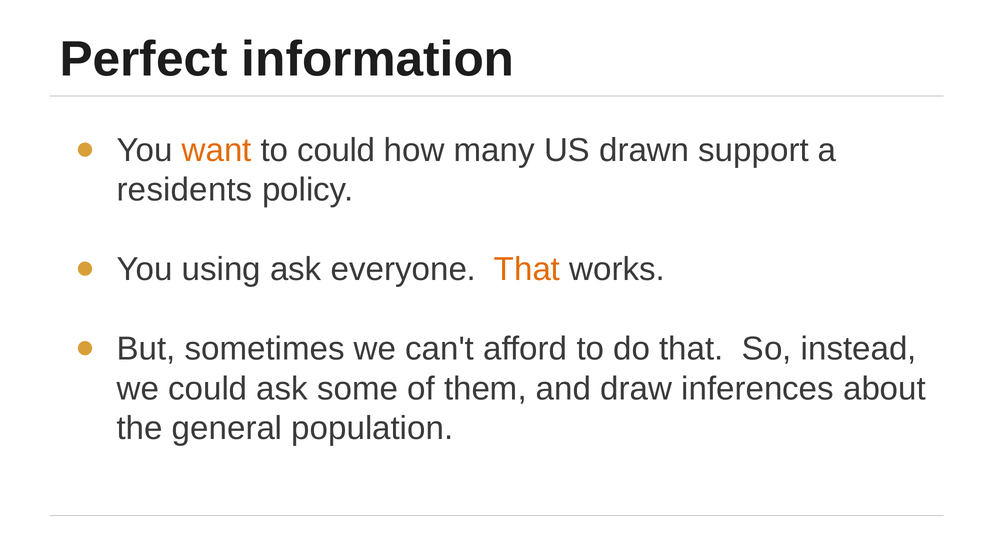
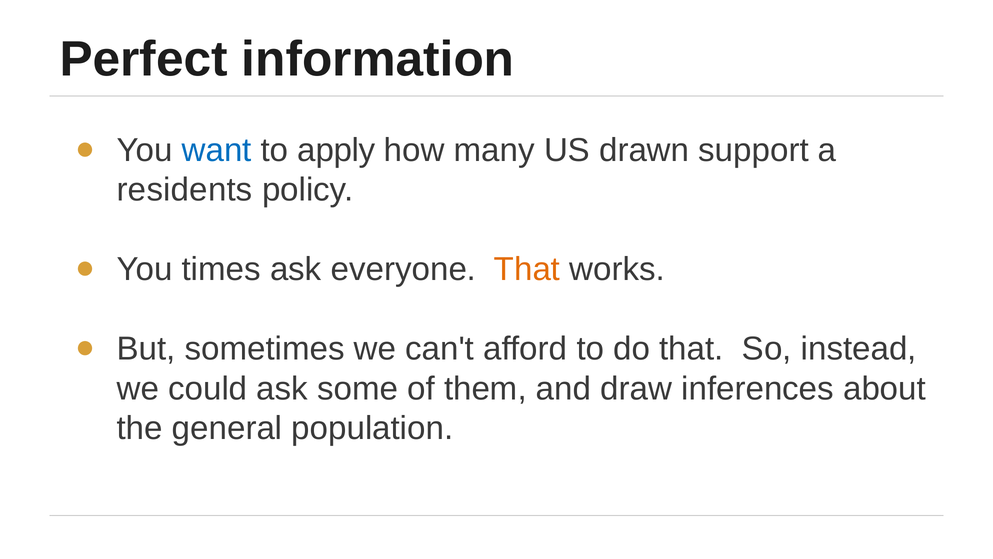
want colour: orange -> blue (217, 150)
to could: could -> apply (336, 150)
using: using -> times (221, 269)
